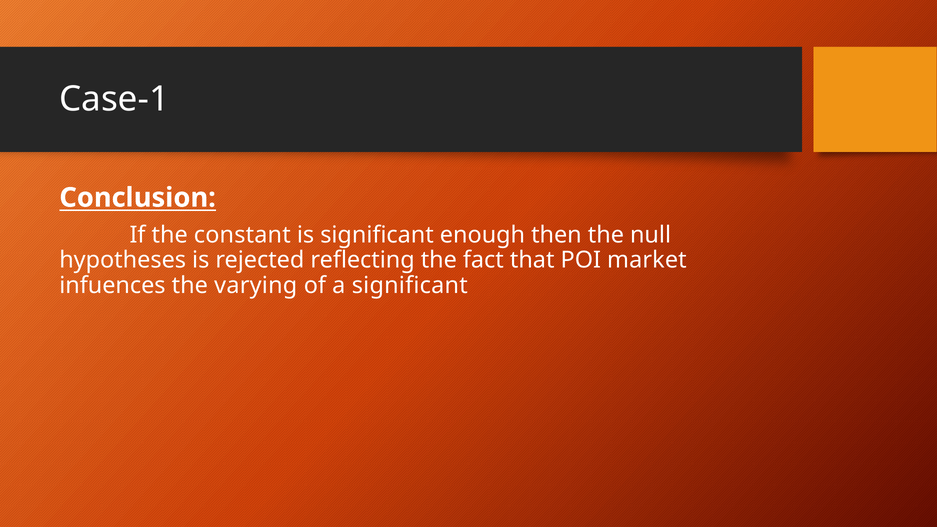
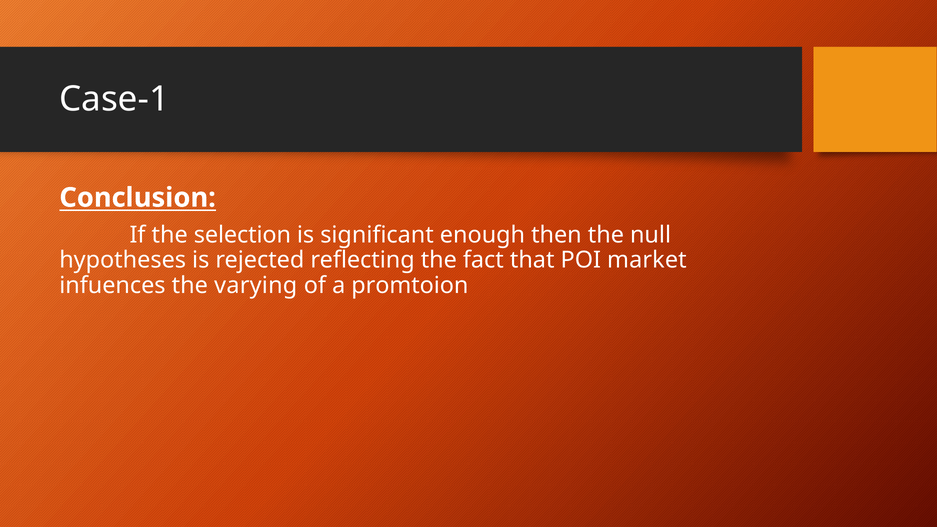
constant: constant -> selection (242, 235)
a significant: significant -> promtoion (410, 285)
